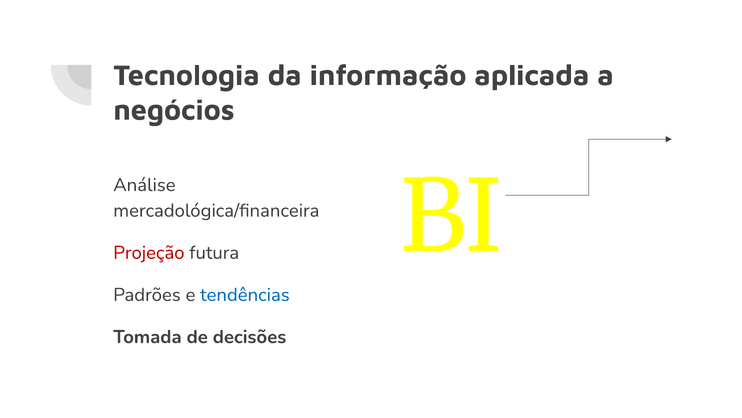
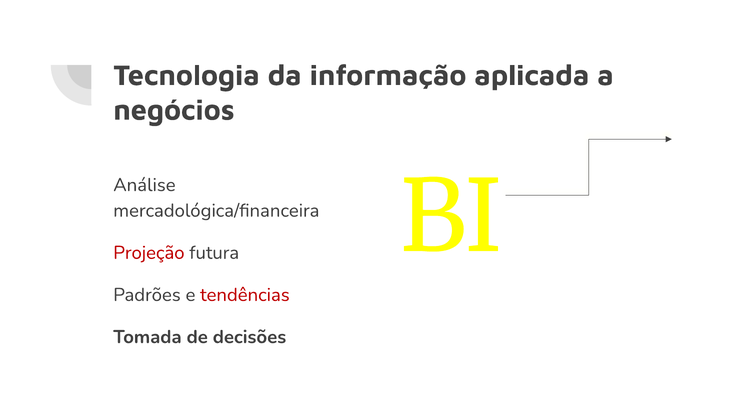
tendências colour: blue -> red (245, 294)
